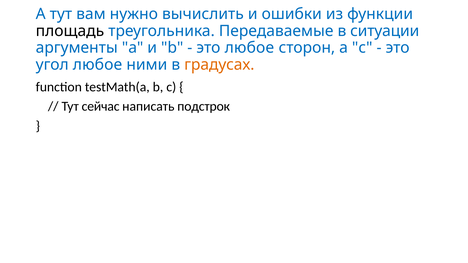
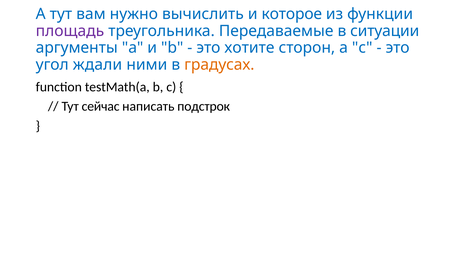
ошибки: ошибки -> которое (292, 14)
площадь colour: black -> purple (70, 31)
это любое: любое -> хотите (249, 48)
угол любое: любое -> ждали (97, 65)
